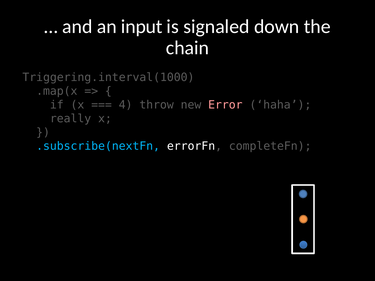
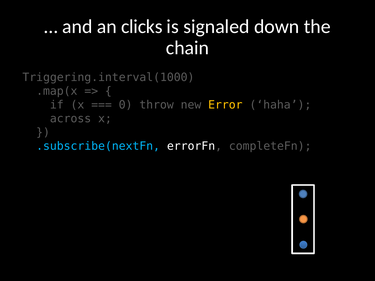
input: input -> clicks (142, 27)
4: 4 -> 0 (126, 105)
Error colour: pink -> yellow (225, 105)
really: really -> across (71, 119)
